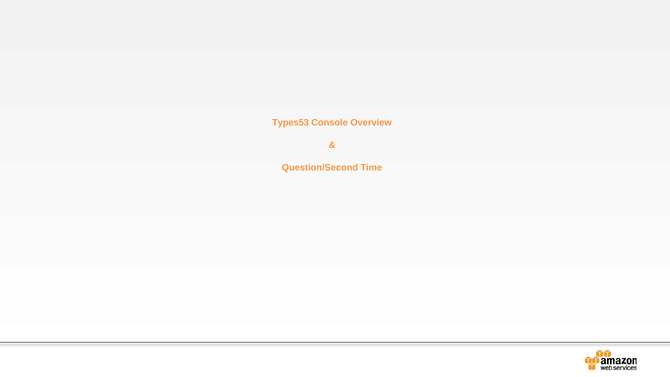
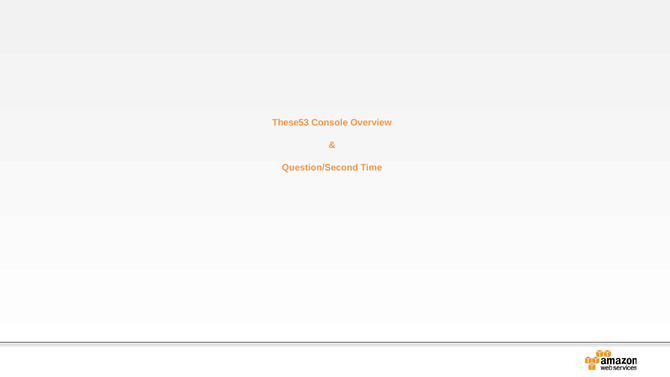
Types53: Types53 -> These53 (291, 123)
